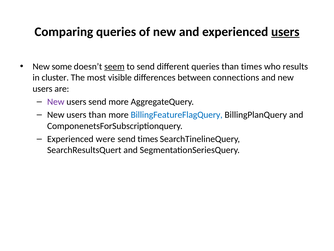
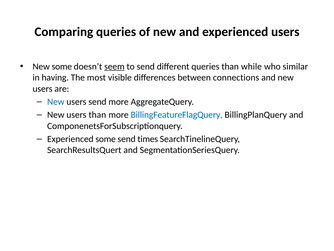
users underline: present -> none (285, 32)
than times: times -> while (251, 66)
results: results -> similar (295, 66)
cluster: cluster -> having (55, 77)
New colour: purple -> blue (56, 102)
Experienced were: were -> some (106, 139)
